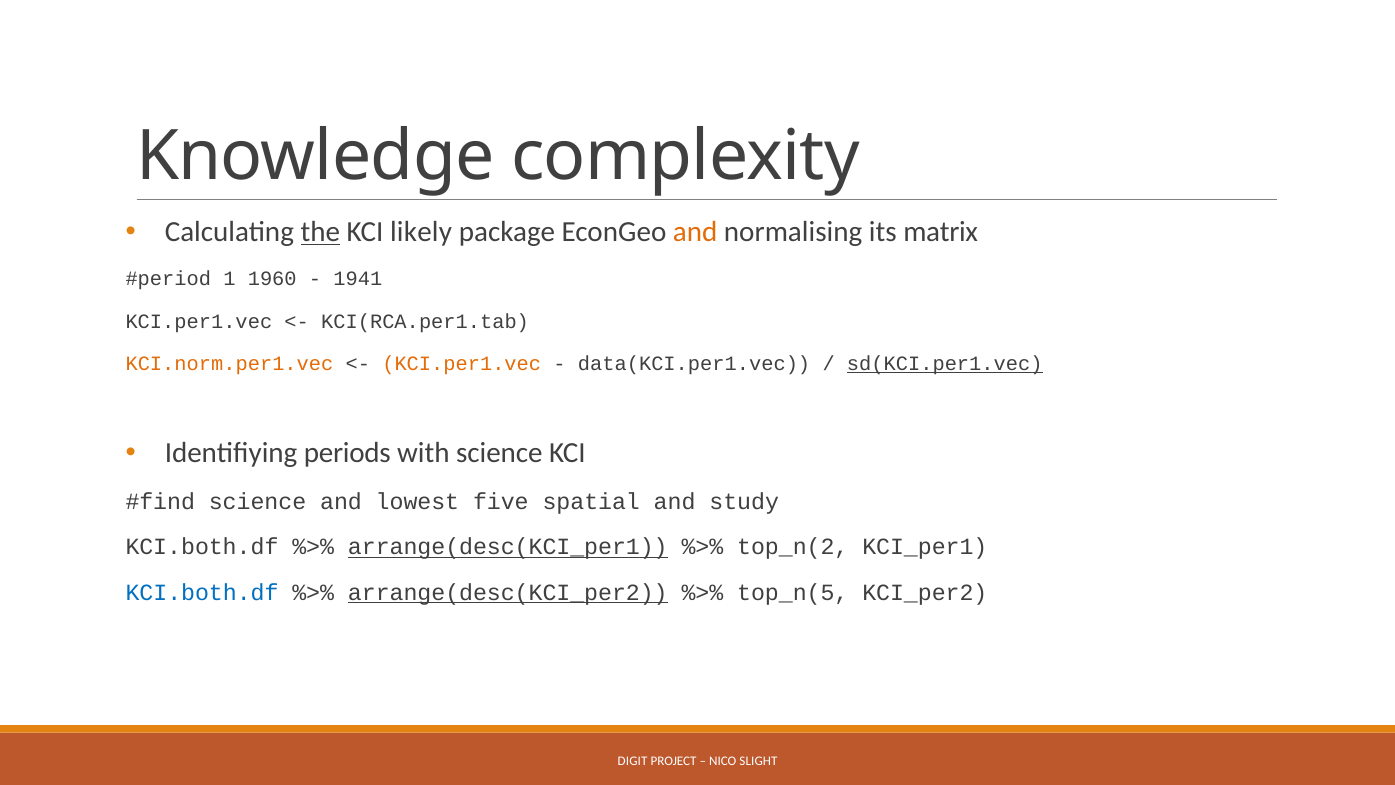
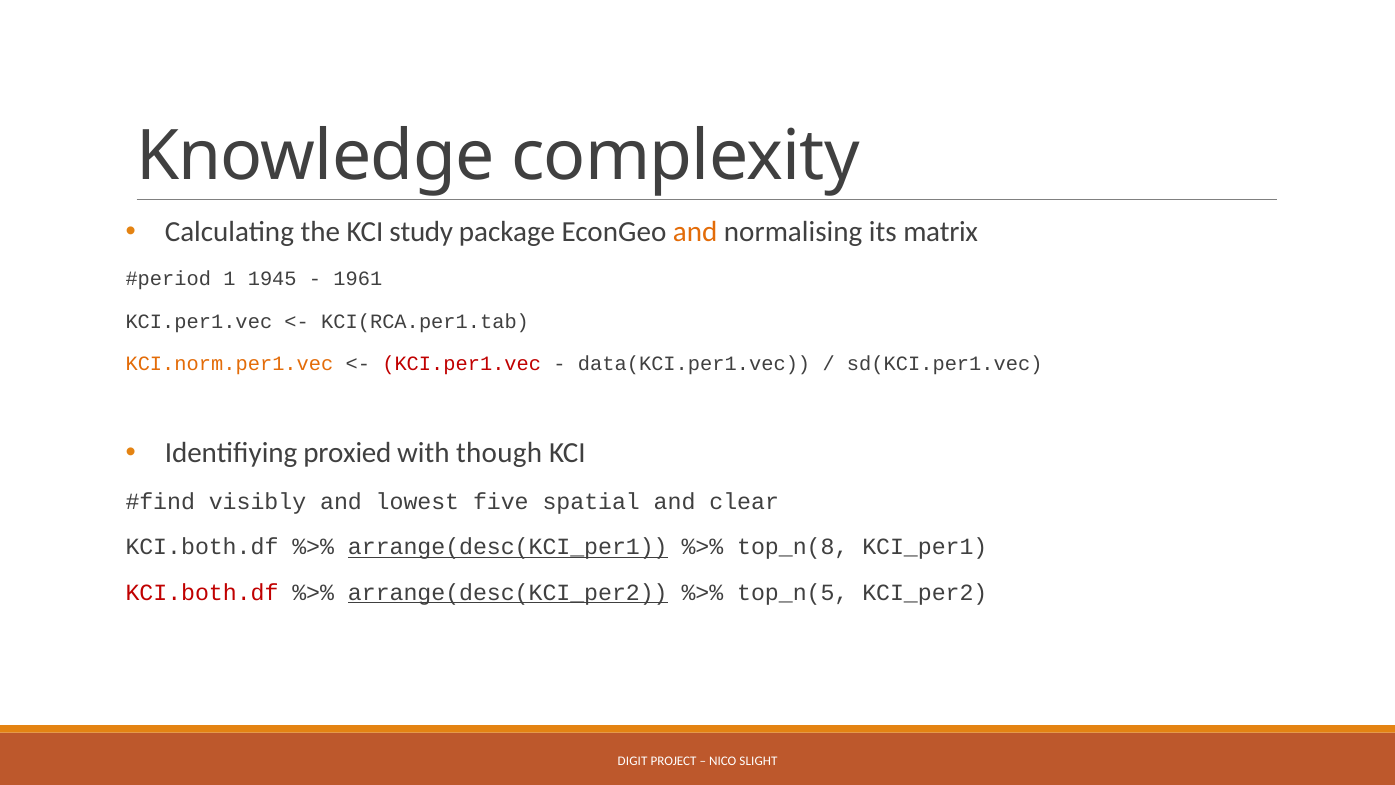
the underline: present -> none (320, 232)
likely: likely -> study (421, 232)
1960: 1960 -> 1945 (272, 279)
1941: 1941 -> 1961 (358, 279)
KCI.per1.vec colour: orange -> red (462, 364)
sd(KCI.per1.vec underline: present -> none (945, 364)
periods: periods -> proxied (347, 453)
with science: science -> though (499, 453)
science: science -> visibly (258, 502)
study: study -> clear (744, 502)
top_n(2: top_n(2 -> top_n(8 (793, 547)
KCI.both.df colour: blue -> red (202, 592)
